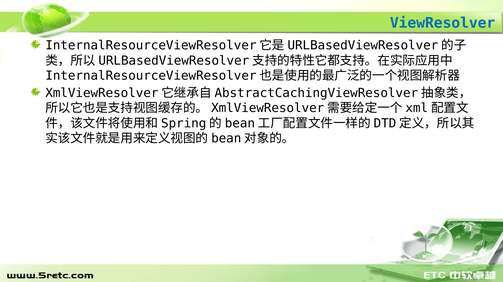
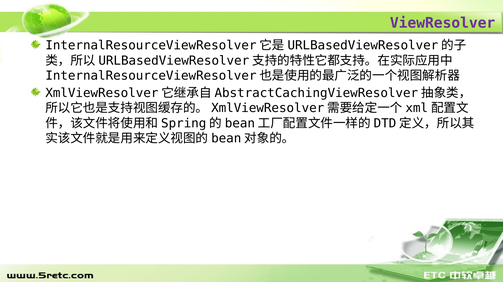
ViewResolver colour: blue -> purple (443, 23)
